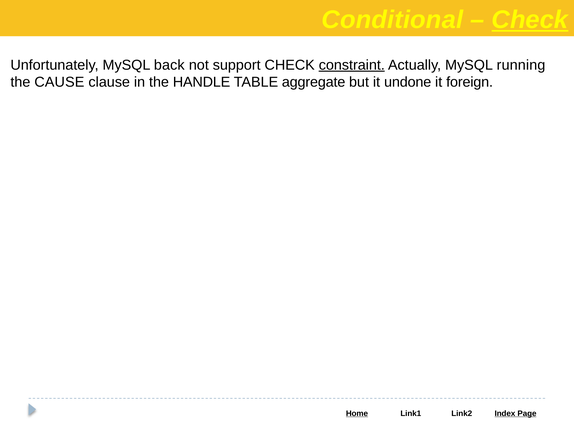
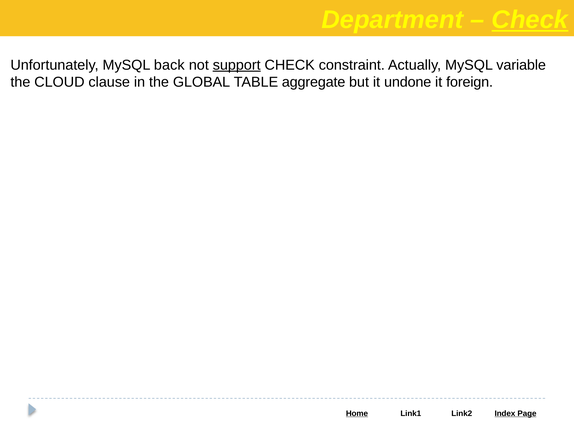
Conditional: Conditional -> Department (392, 20)
support underline: none -> present (237, 65)
constraint underline: present -> none (352, 65)
running: running -> variable (521, 65)
CAUSE: CAUSE -> CLOUD (59, 82)
HANDLE: HANDLE -> GLOBAL (202, 82)
